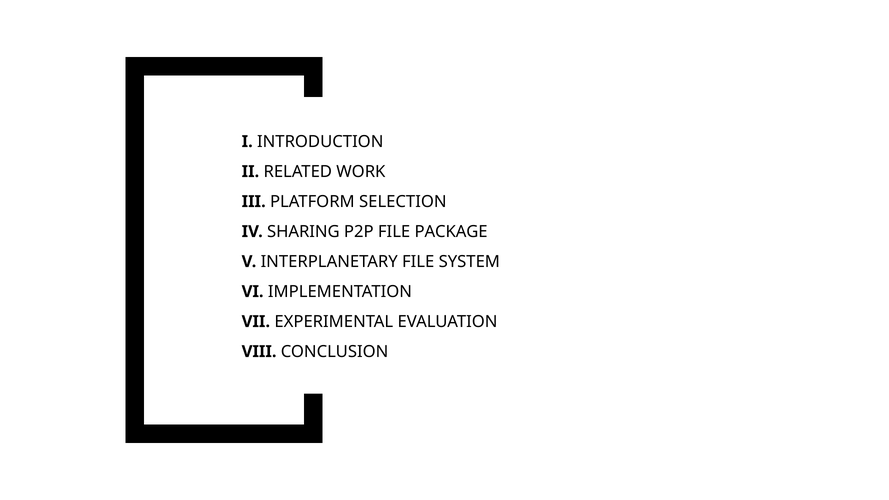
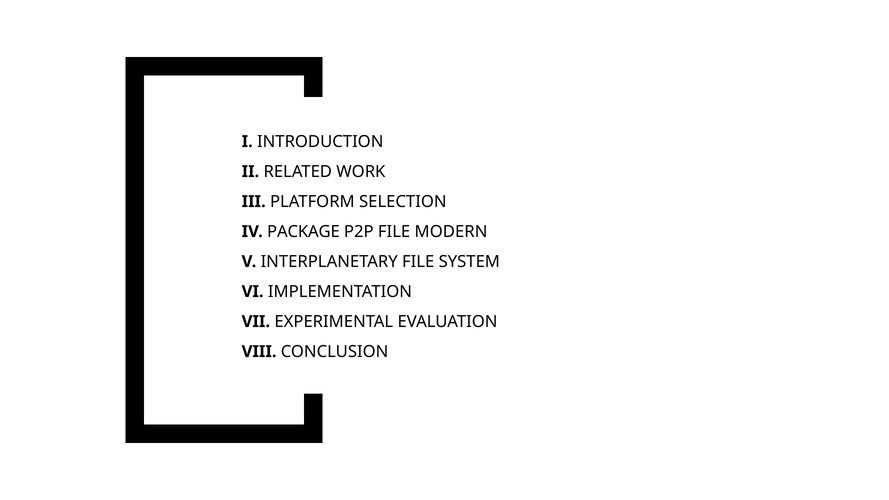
SHARING: SHARING -> PACKAGE (303, 232)
PACKAGE: PACKAGE -> MODERN (451, 232)
